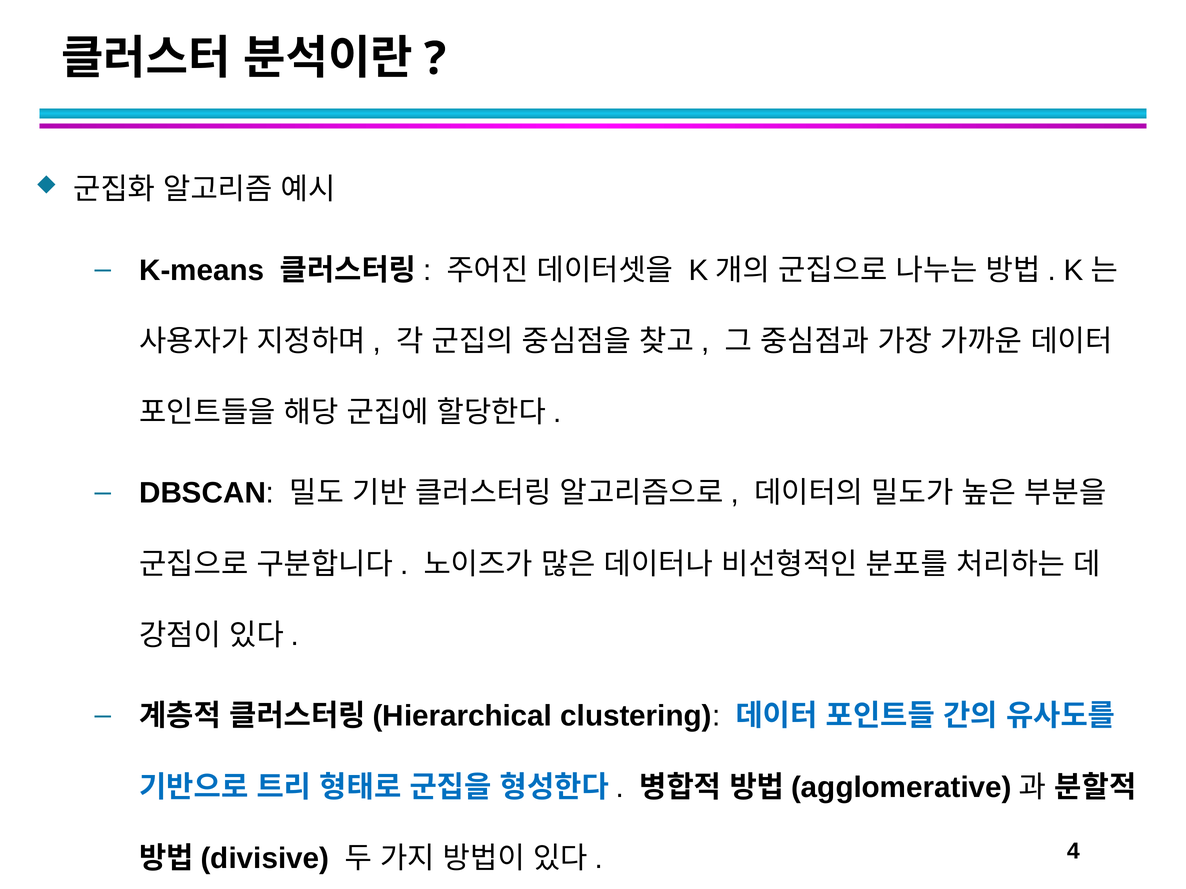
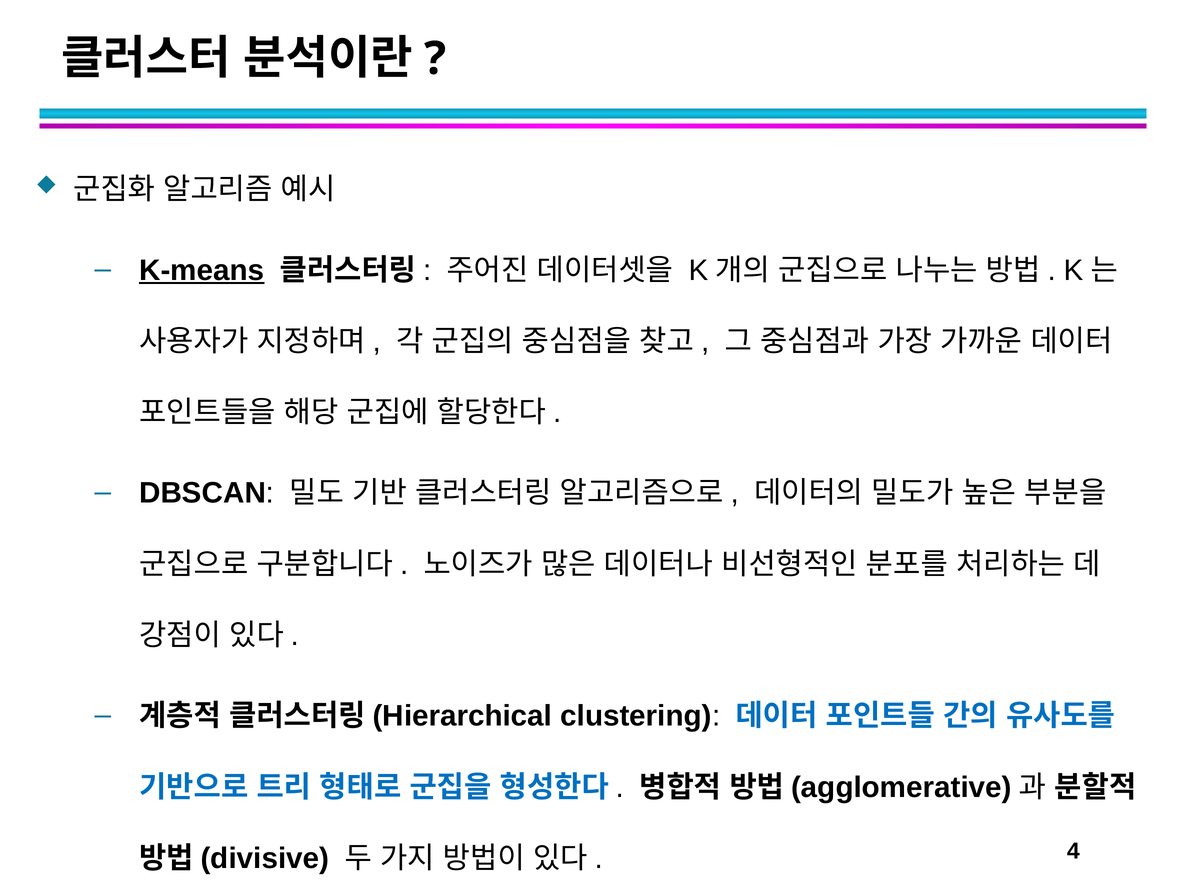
K-means underline: none -> present (202, 270)
